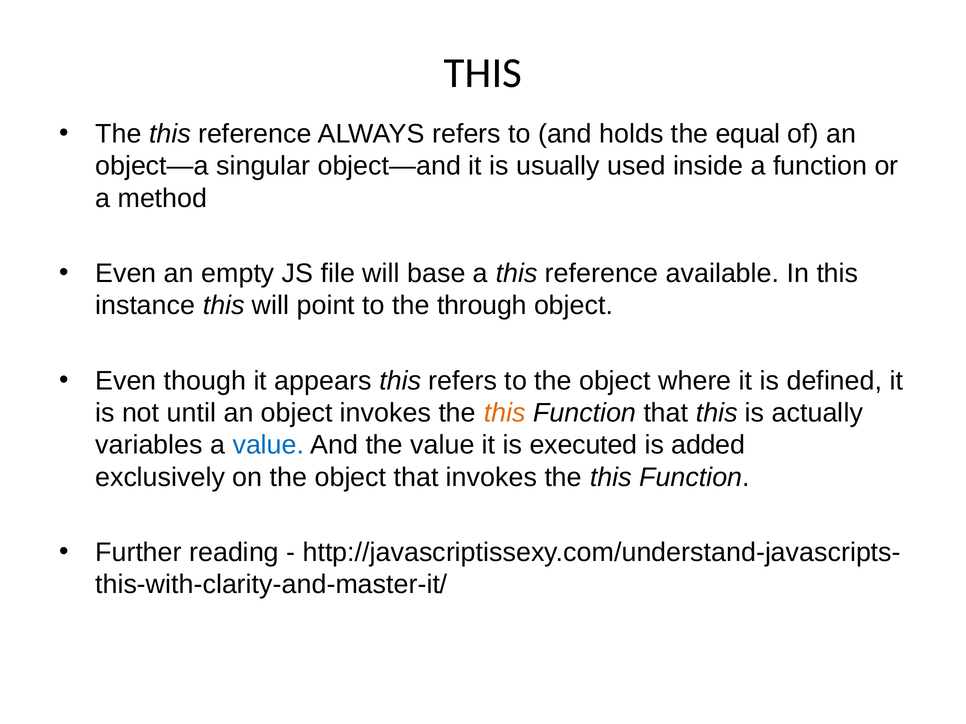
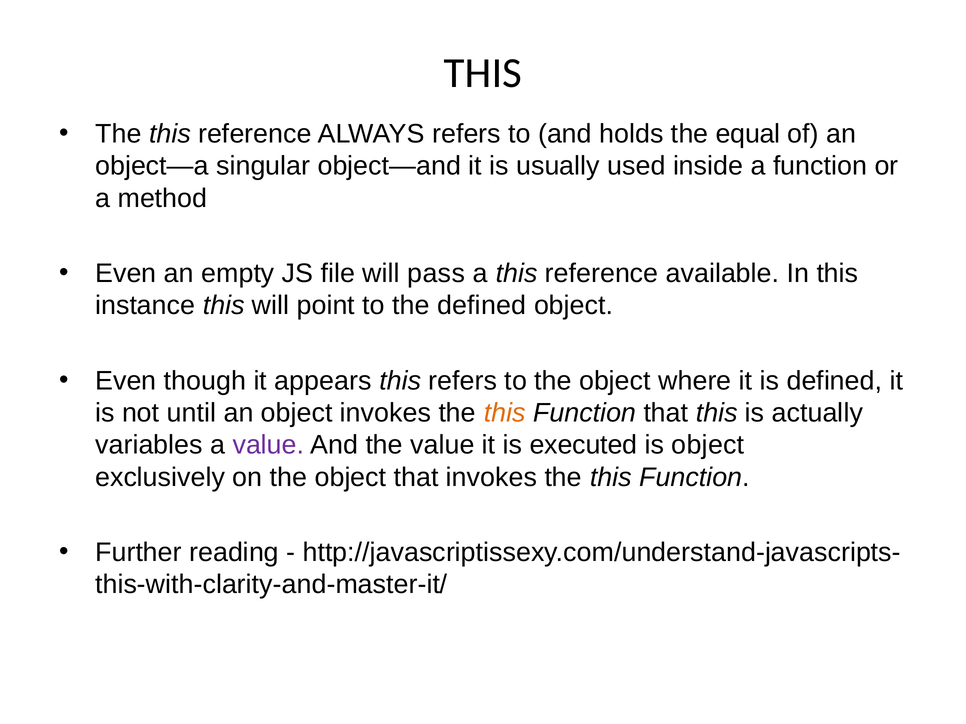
base: base -> pass (436, 274)
the through: through -> defined (482, 306)
value colour: blue -> purple (268, 445)
is added: added -> object (708, 445)
